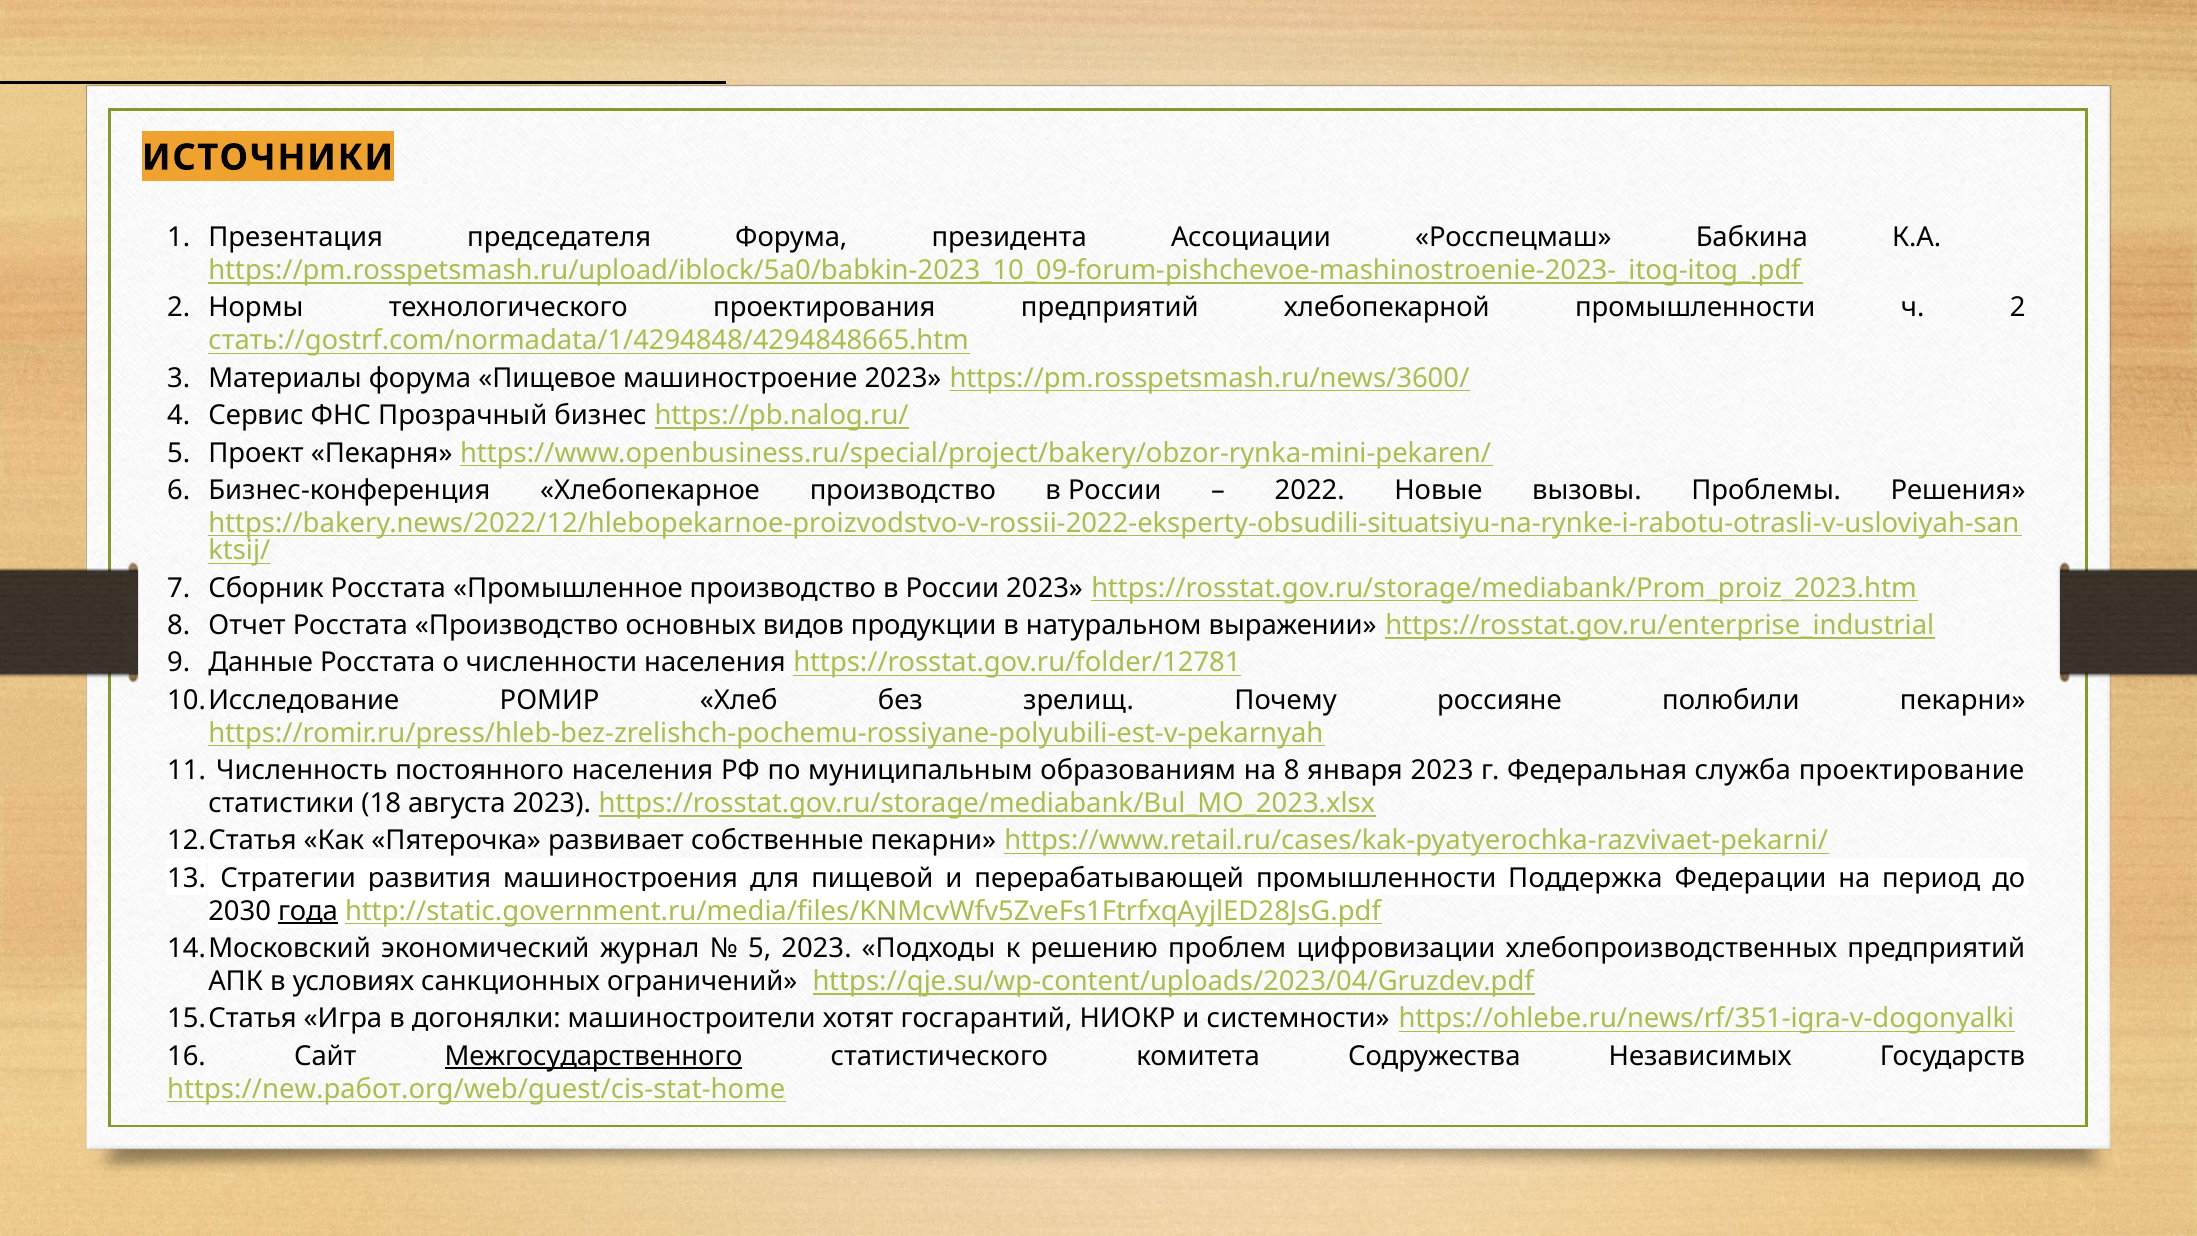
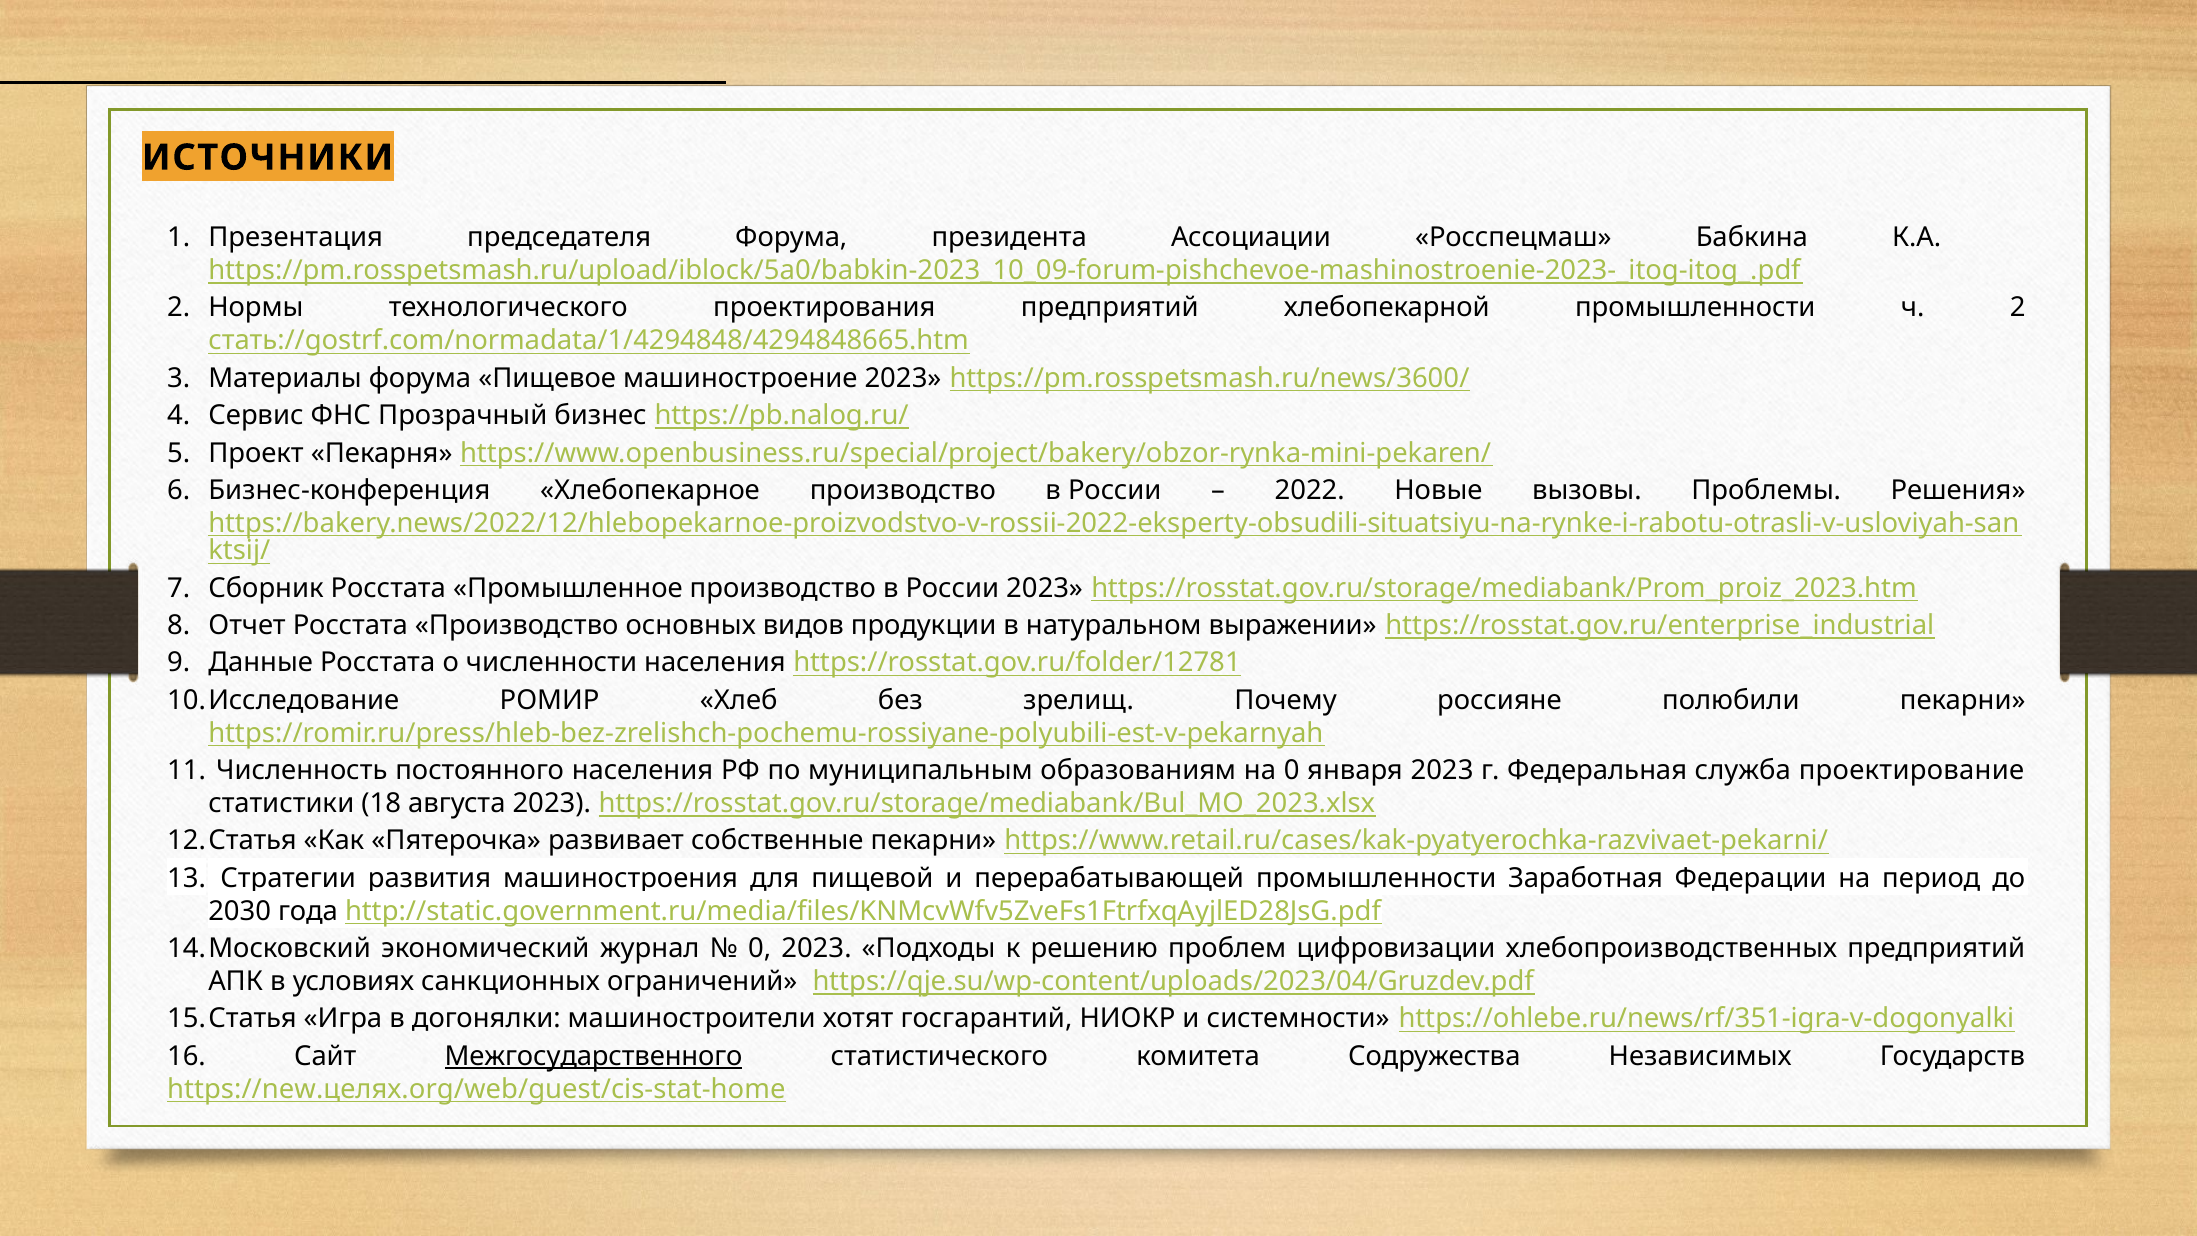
на 8: 8 -> 0 (1292, 770)
Поддержка: Поддержка -> Заработная (1586, 878)
года underline: present -> none (308, 911)
5: 5 -> 0 (760, 948)
https://new.работ.org/web/guest/cis-stat-home: https://new.работ.org/web/guest/cis-stat-home -> https://new.целях.org/web/guest/cis-stat-home (476, 1089)
